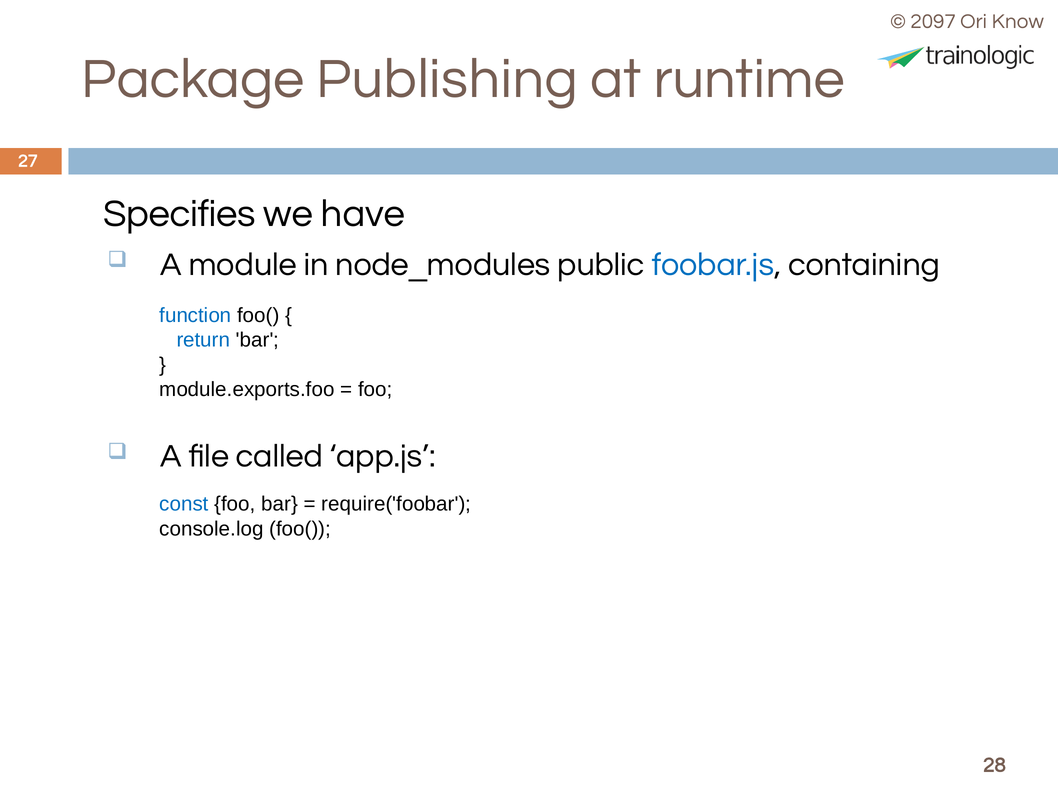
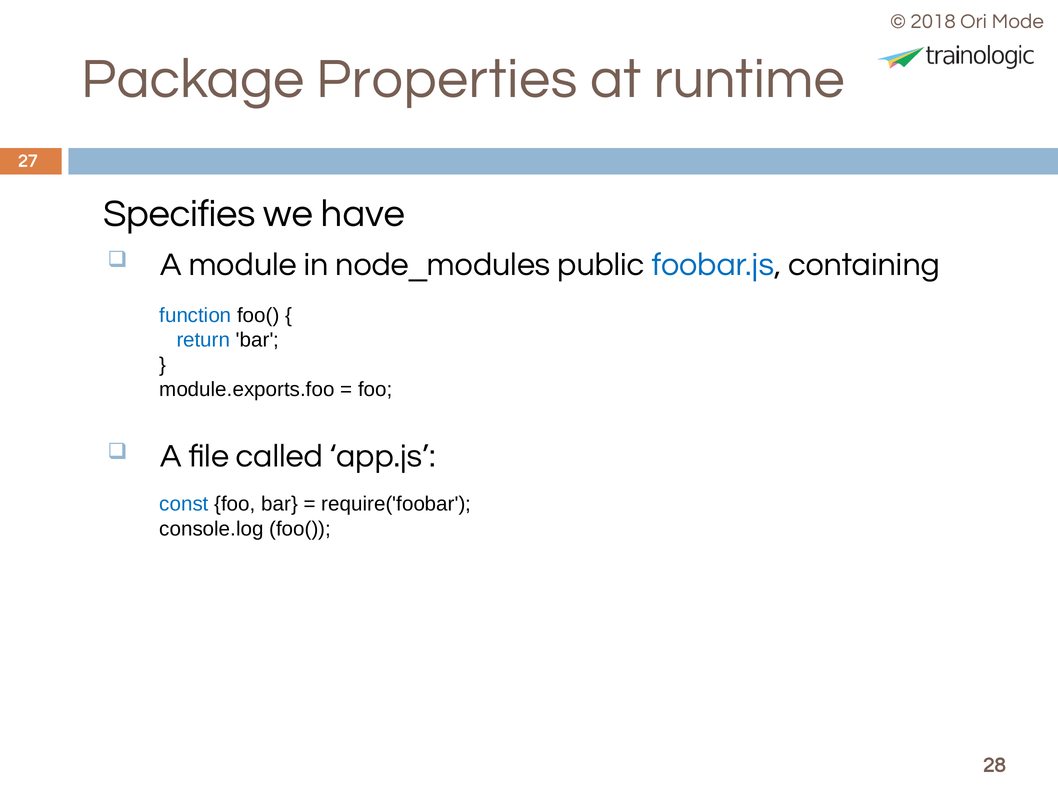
2097: 2097 -> 2018 (933, 21)
Know: Know -> Mode (1018, 21)
Publishing: Publishing -> Properties (447, 79)
